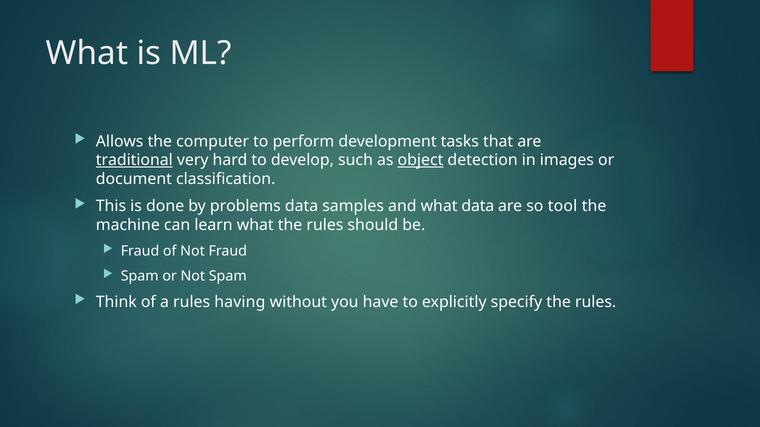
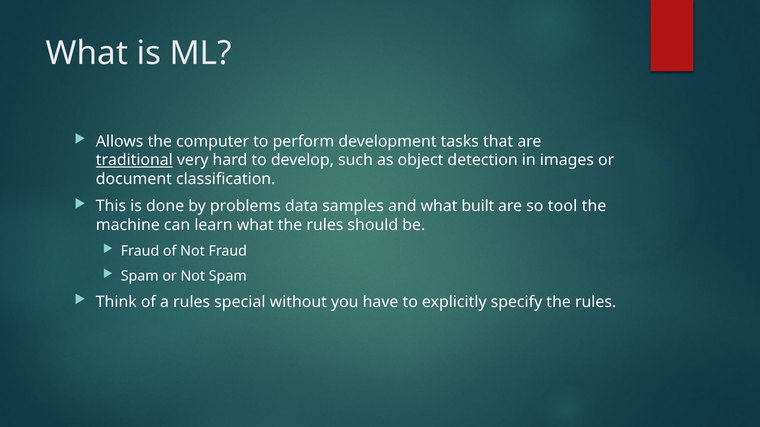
object underline: present -> none (420, 160)
what data: data -> built (478, 206)
having: having -> special (240, 302)
